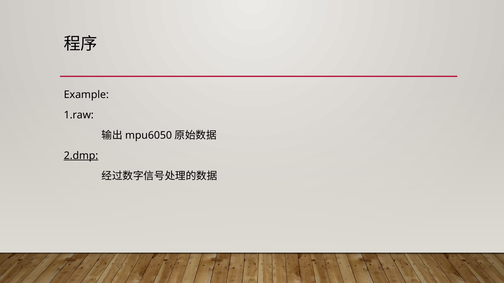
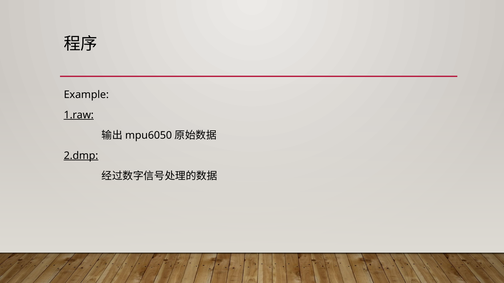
1.raw underline: none -> present (79, 115)
